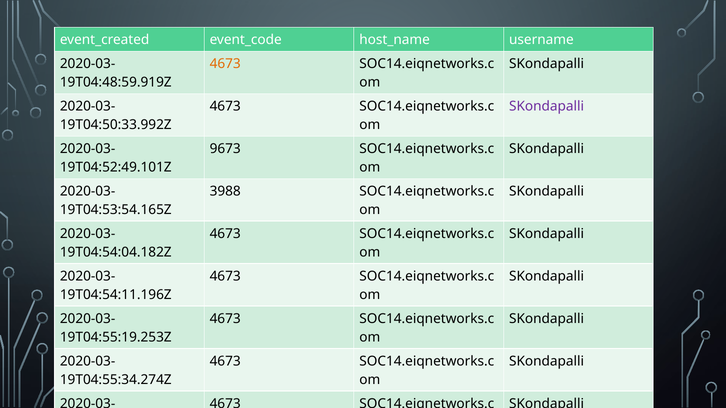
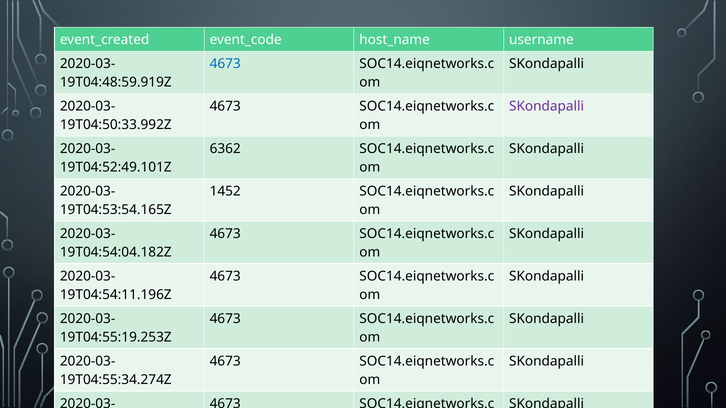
4673 colour: orange -> blue (225, 64)
9673: 9673 -> 6362 (225, 149)
3988: 3988 -> 1452 (225, 191)
